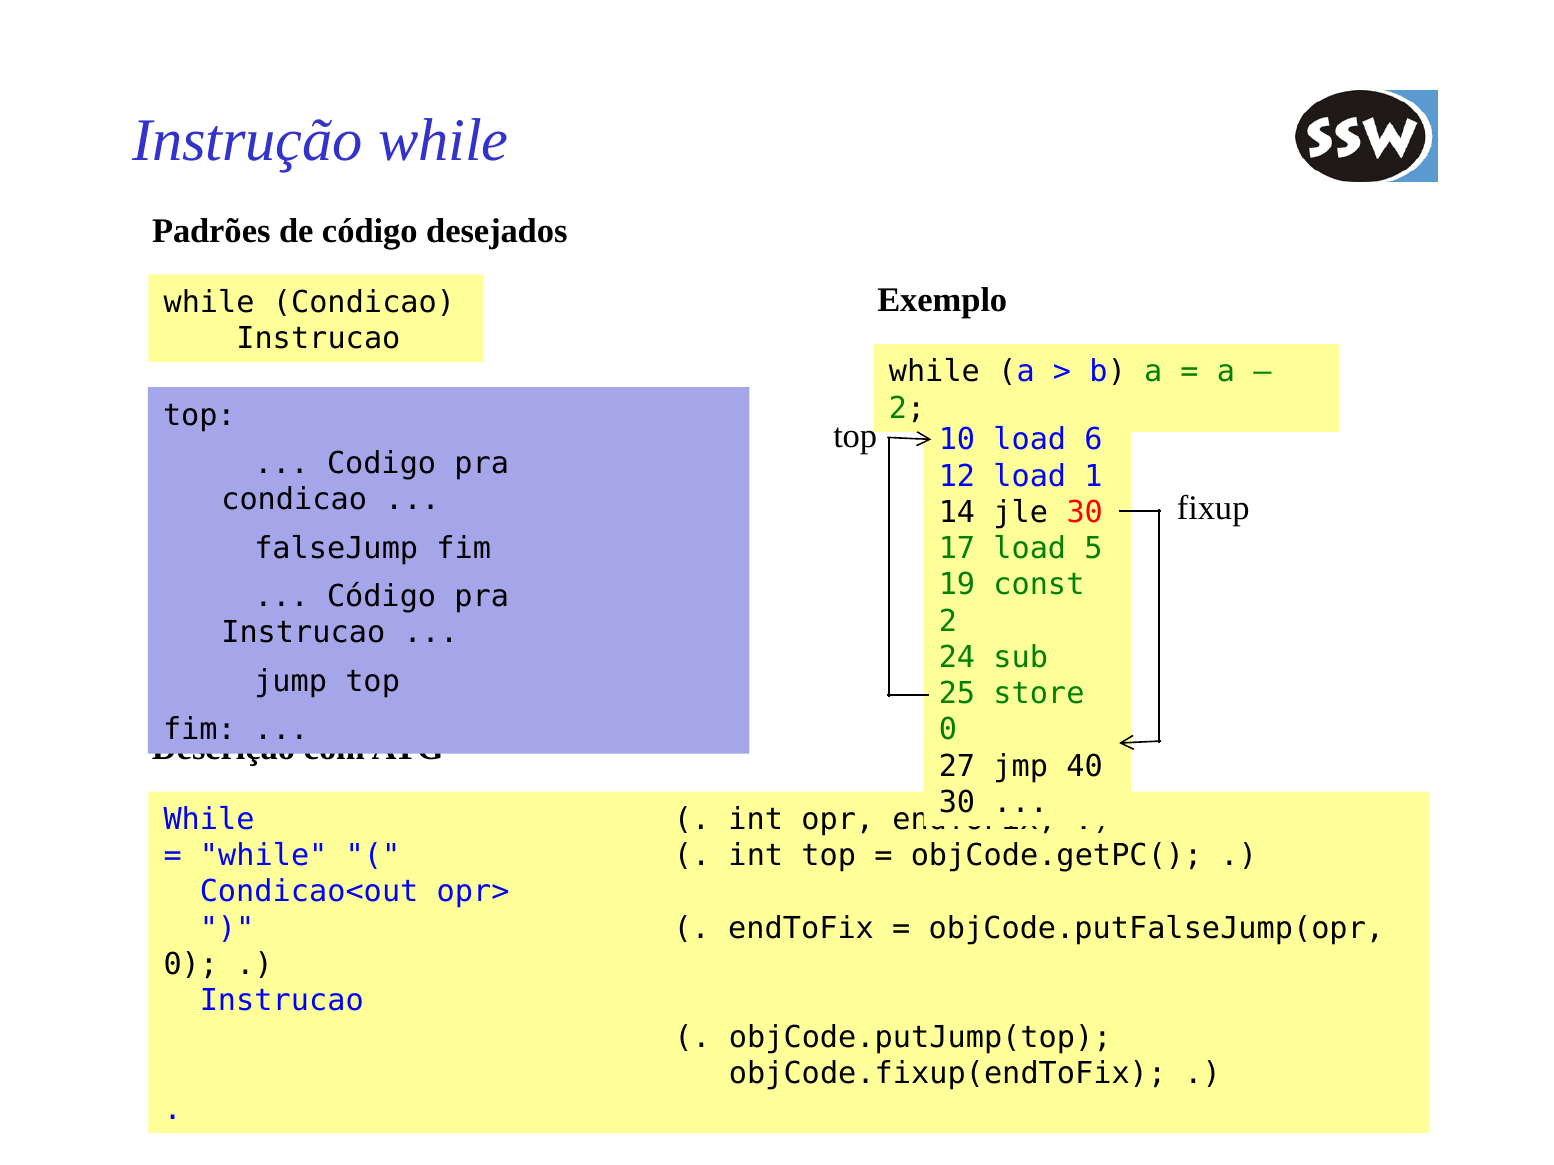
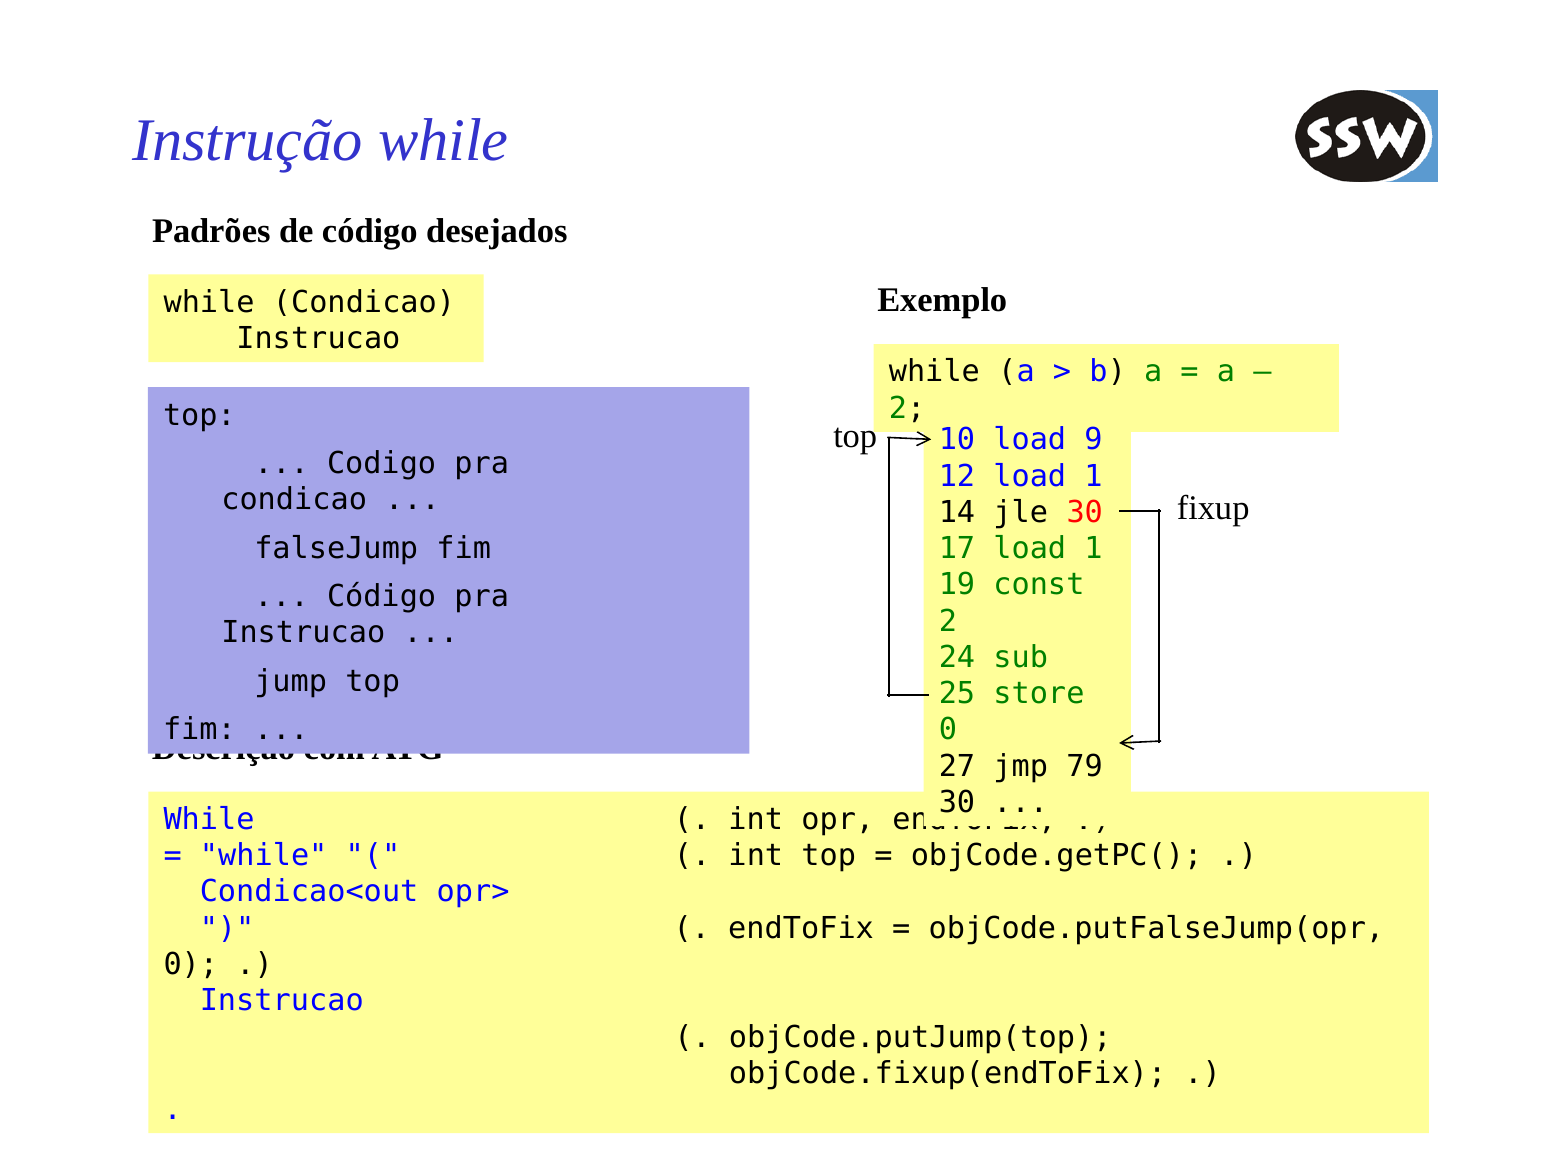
6: 6 -> 9 (1094, 440)
17 load 5: 5 -> 1 (1094, 549)
40: 40 -> 79 (1085, 767)
